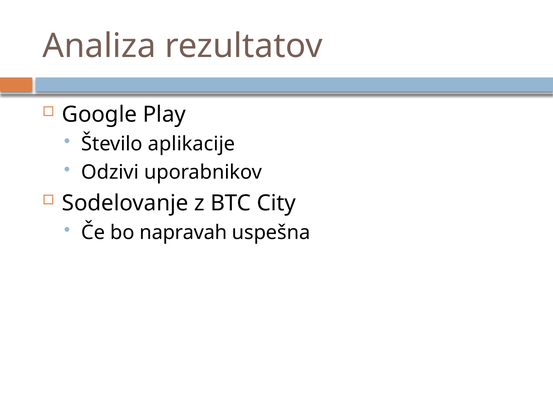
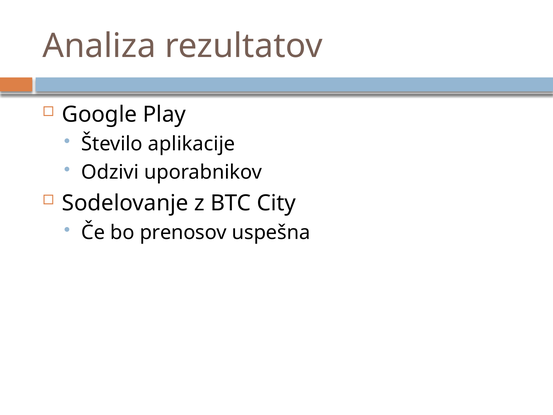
napravah: napravah -> prenosov (183, 232)
